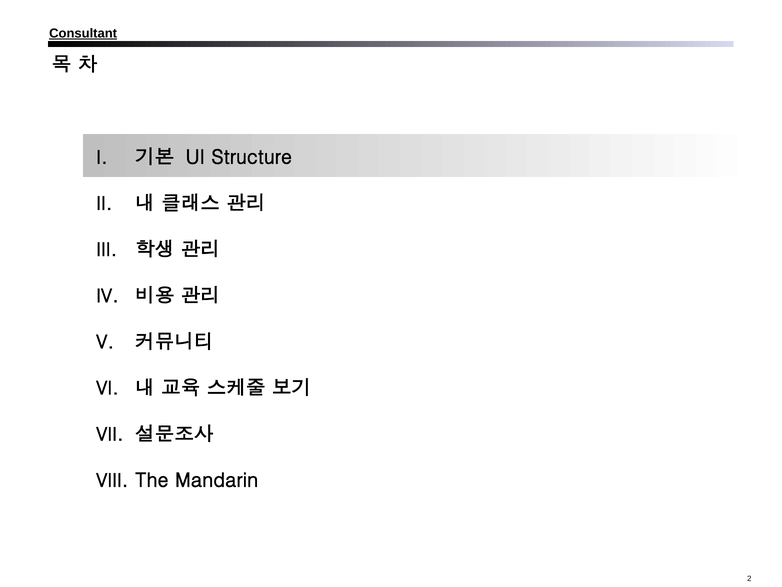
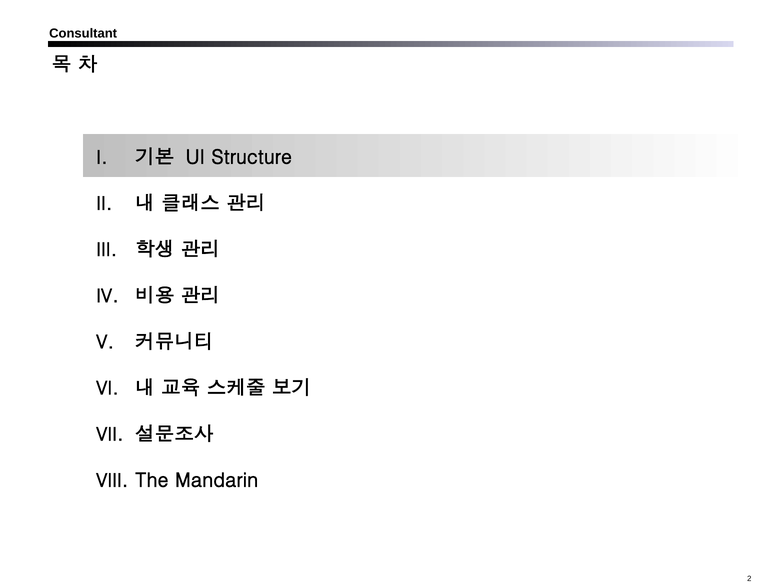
Consultant underline: present -> none (83, 33)
